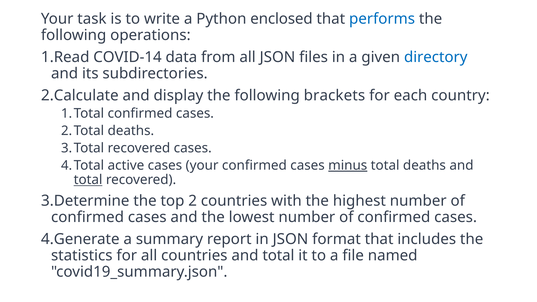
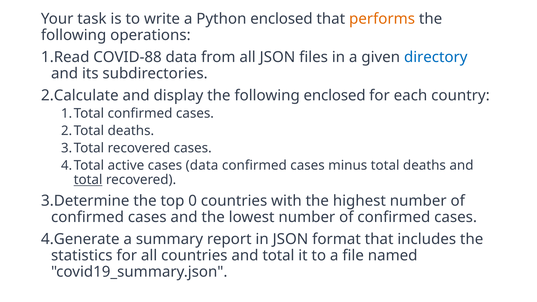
performs colour: blue -> orange (382, 19)
COVID-14: COVID-14 -> COVID-88 (127, 57)
following brackets: brackets -> enclosed (335, 95)
cases your: your -> data (202, 165)
minus underline: present -> none (348, 165)
2: 2 -> 0 (193, 201)
